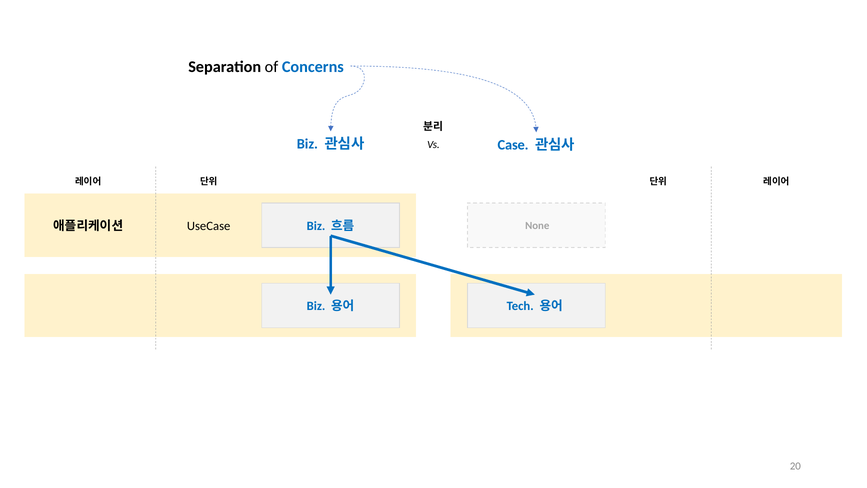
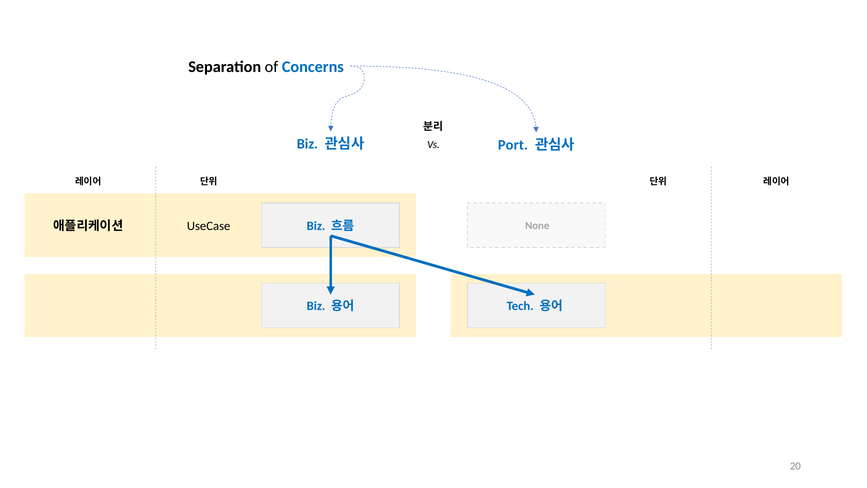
Case: Case -> Port (513, 145)
